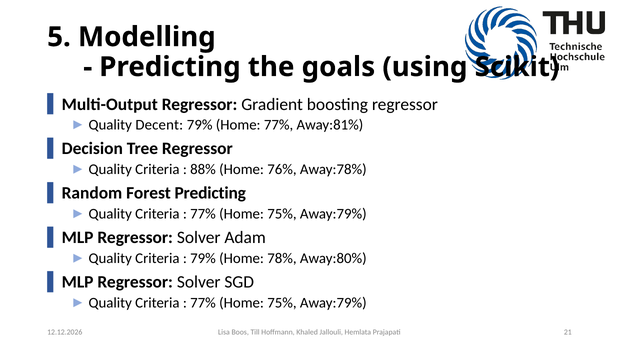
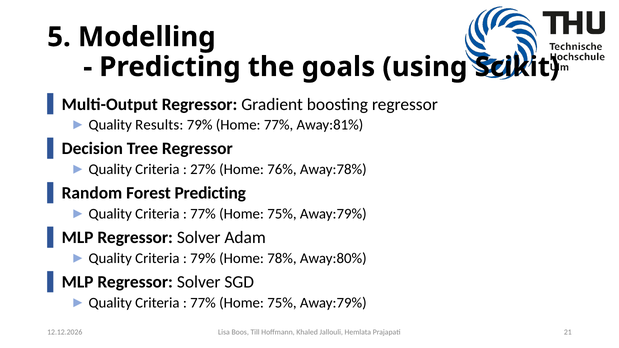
Decent: Decent -> Results (159, 125)
88%: 88% -> 27% (203, 169)
